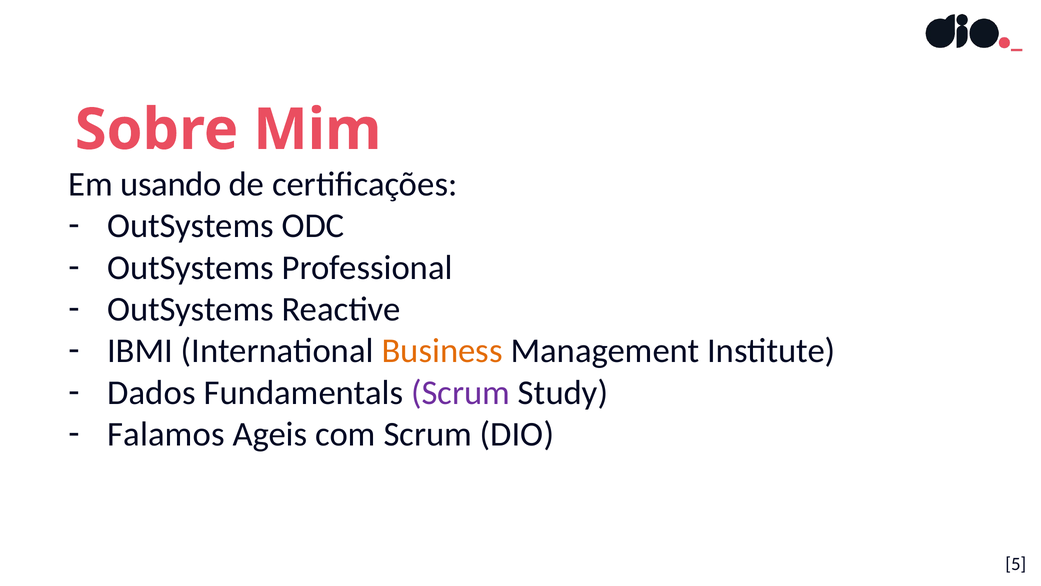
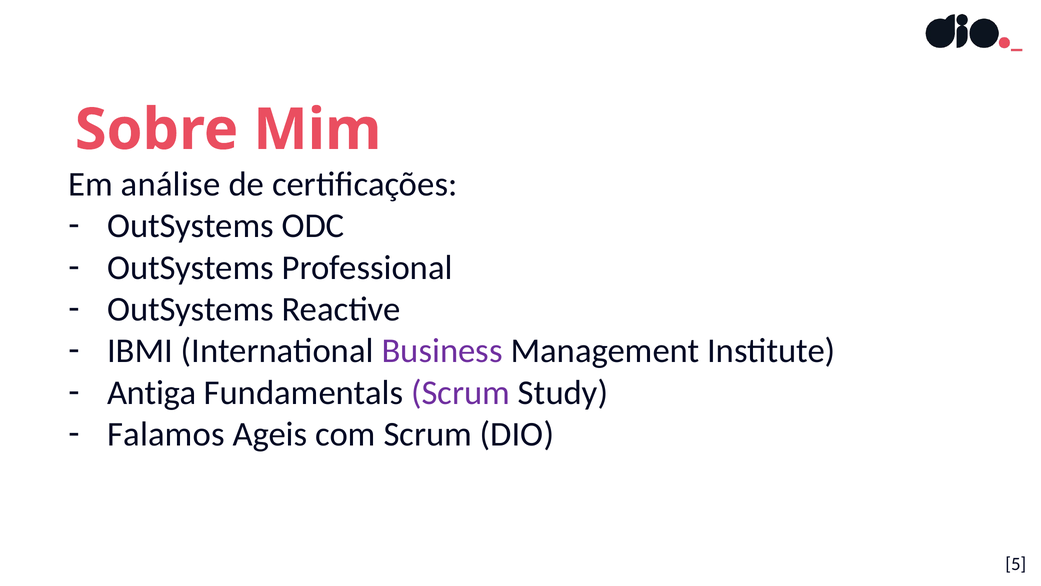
usando: usando -> análise (171, 184)
Business colour: orange -> purple (442, 351)
Dados: Dados -> Antiga (152, 392)
